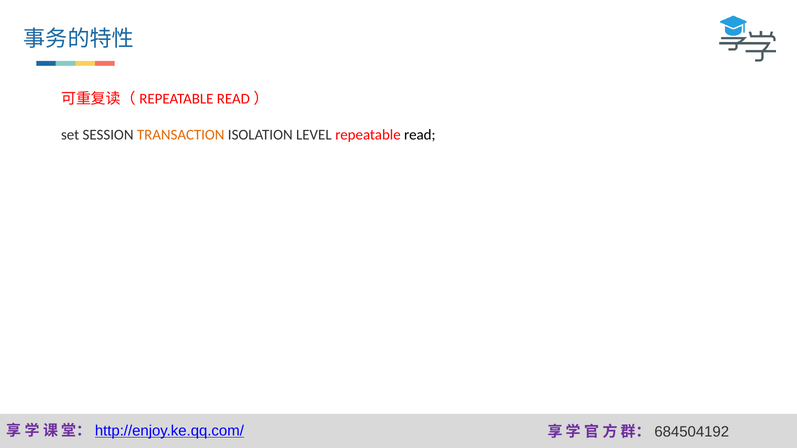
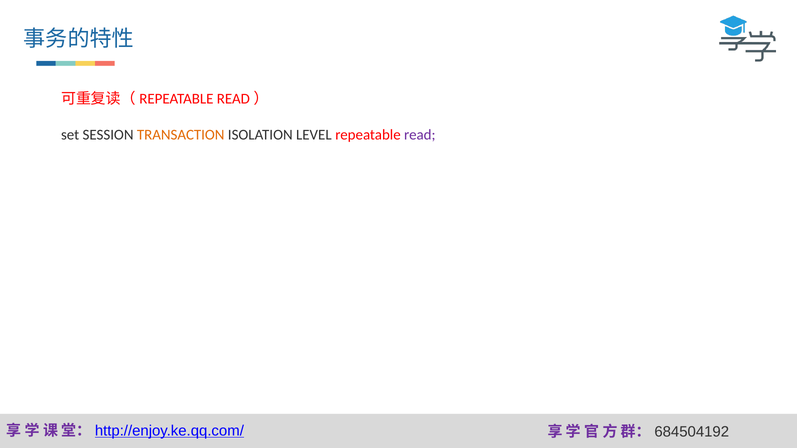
read colour: black -> purple (420, 135)
